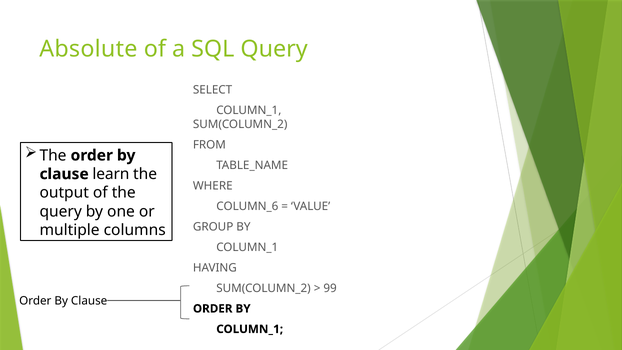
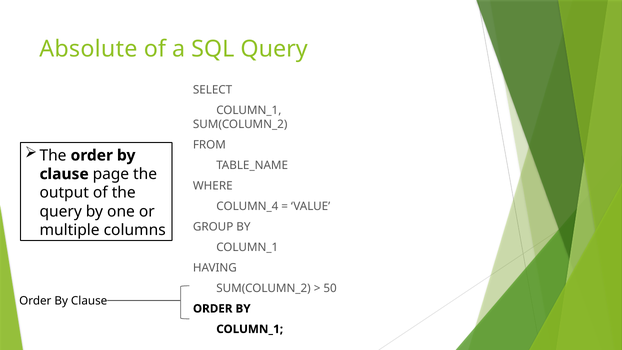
learn: learn -> page (111, 174)
COLUMN_6: COLUMN_6 -> COLUMN_4 (247, 206)
99: 99 -> 50 (330, 288)
